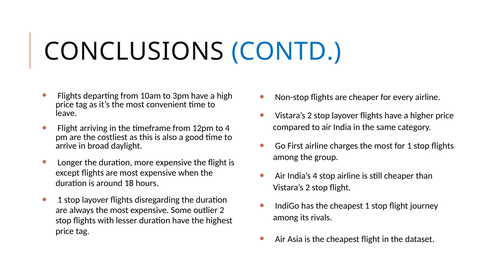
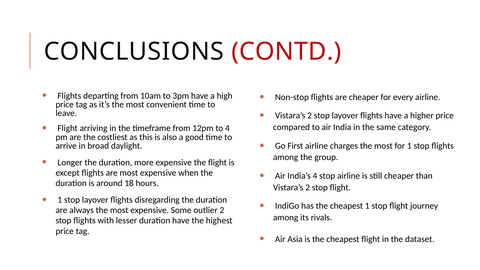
CONTD colour: blue -> red (286, 52)
